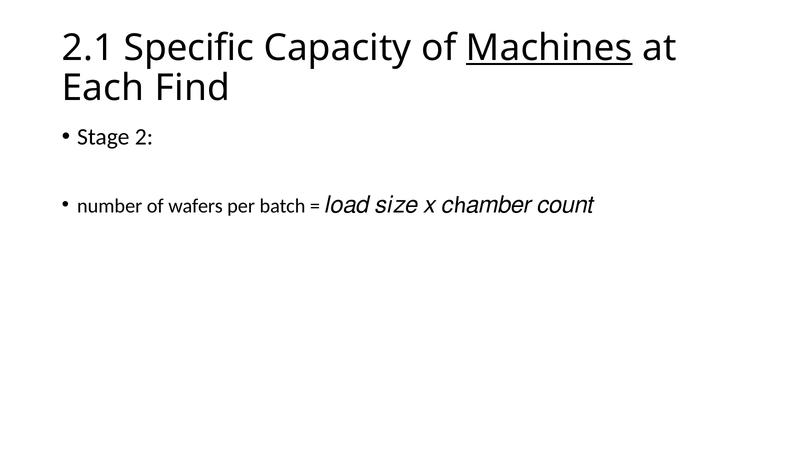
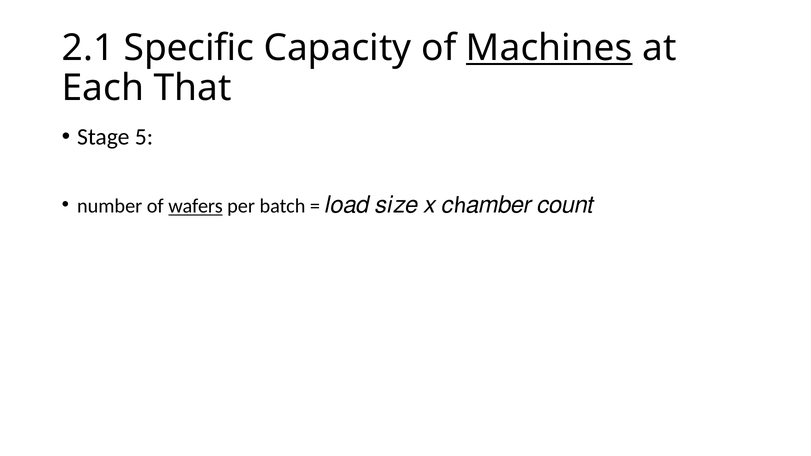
Find: Find -> That (193, 88)
2: 2 -> 5 (144, 137)
wafers underline: none -> present (196, 206)
